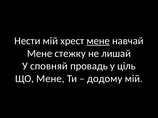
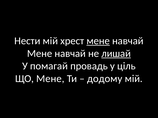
стежку: стежку -> навчай (70, 54)
лишай underline: none -> present (116, 54)
сповняй: сповняй -> помагай (49, 66)
